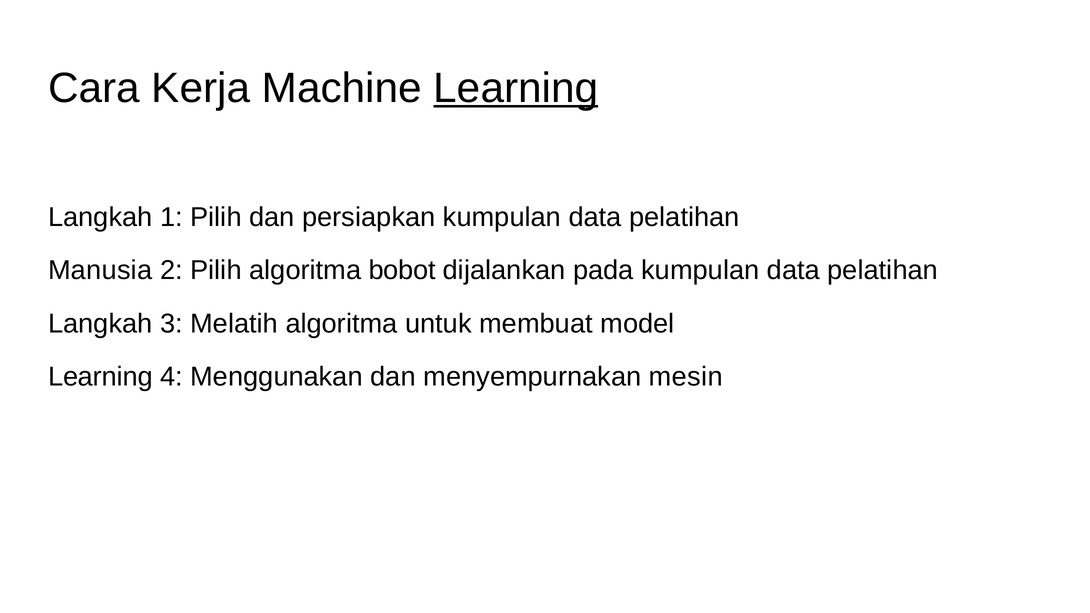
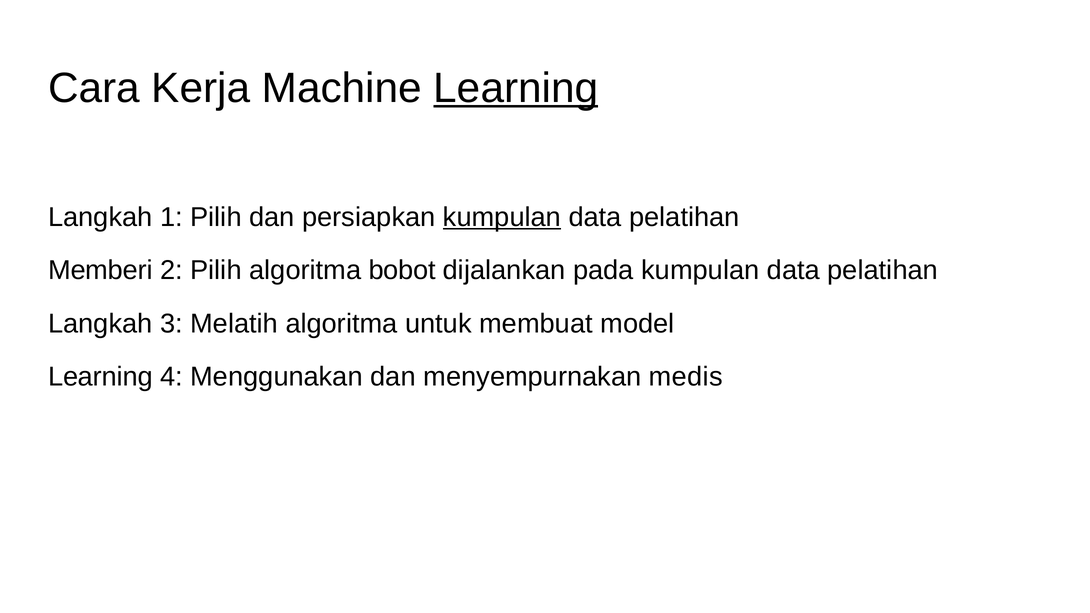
kumpulan underline: none -> present (502, 217)
Manusia: Manusia -> Memberi (100, 270)
mesin: mesin -> medis (686, 377)
